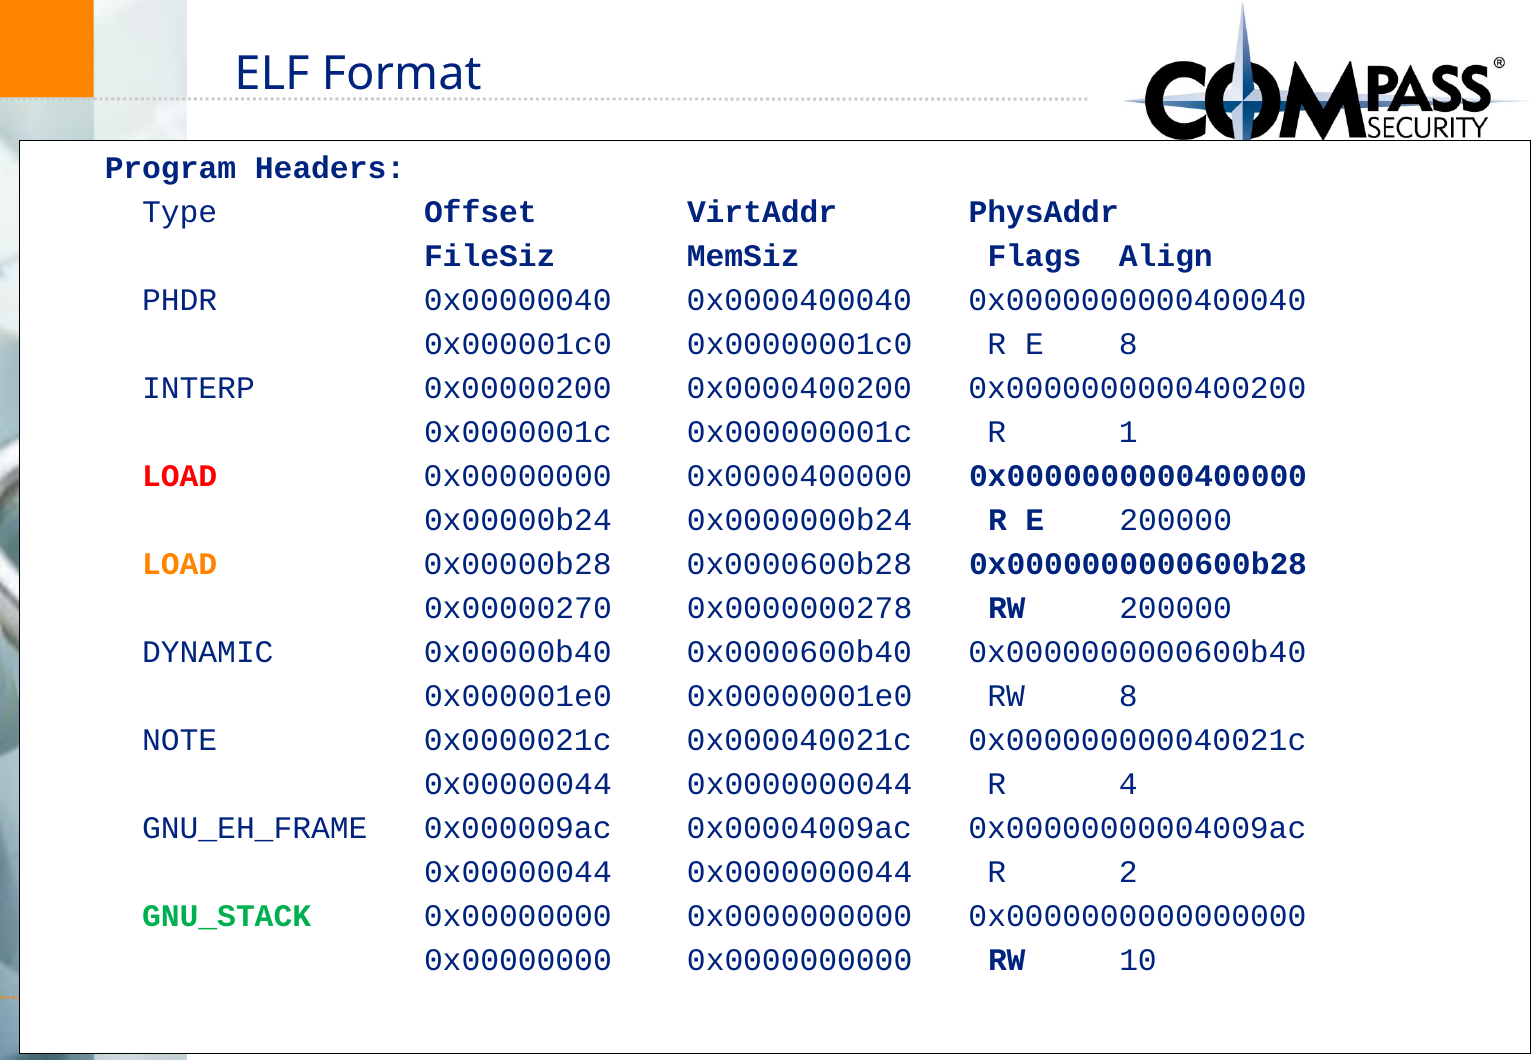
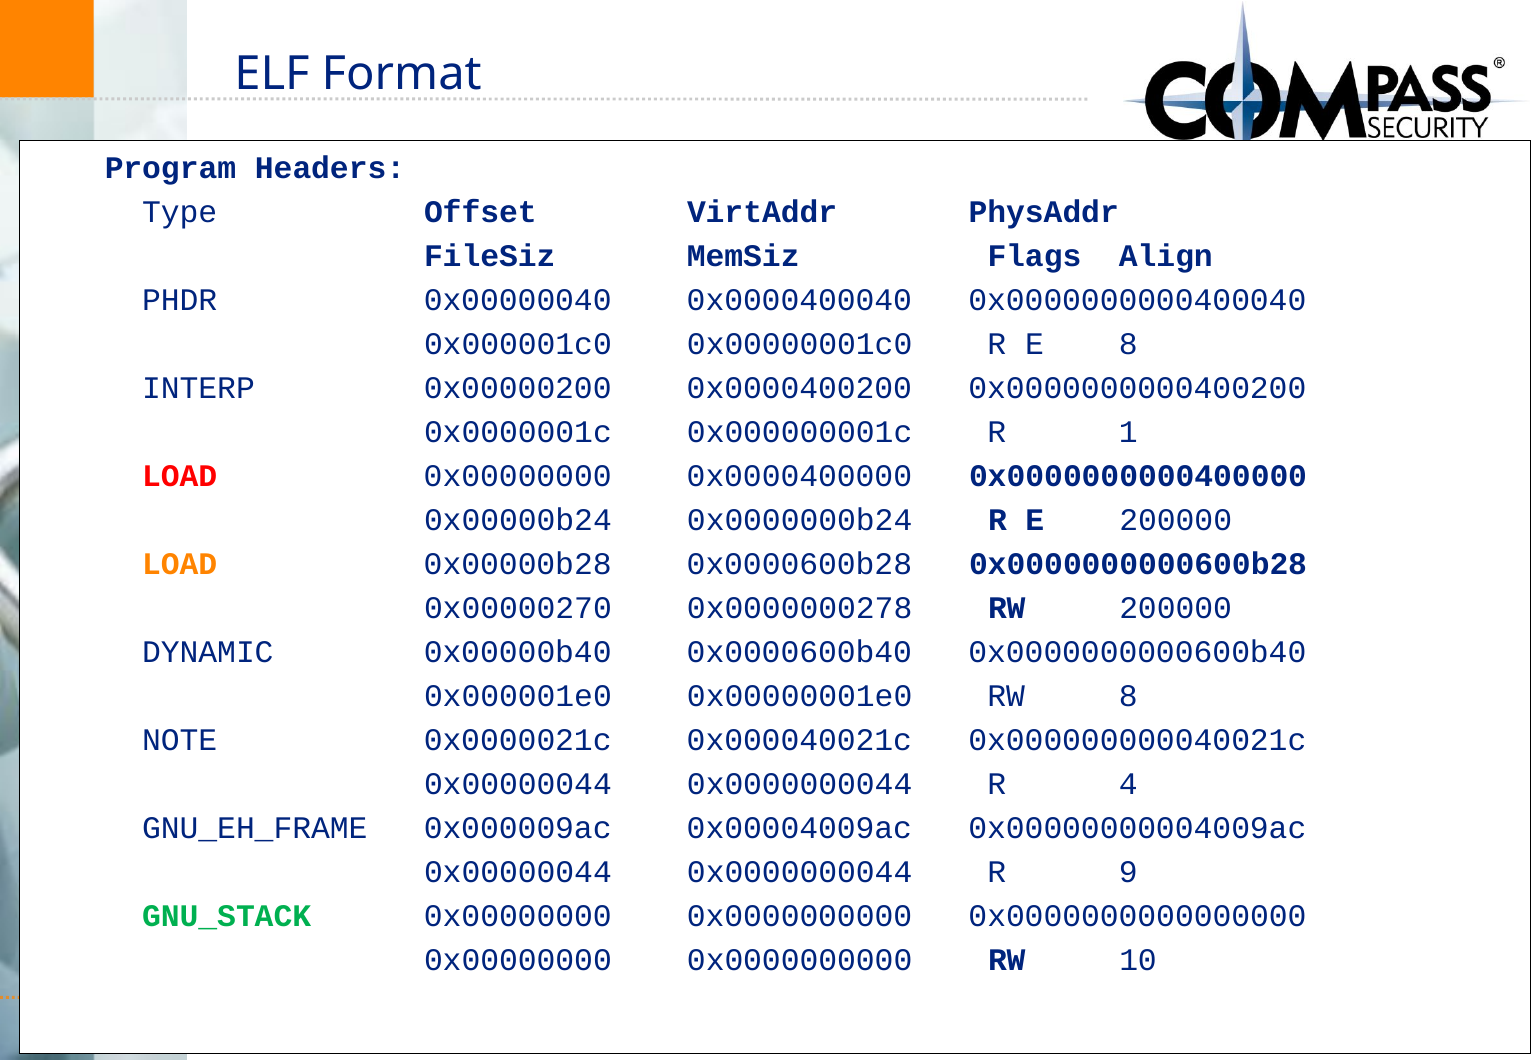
2: 2 -> 9 (1128, 872)
